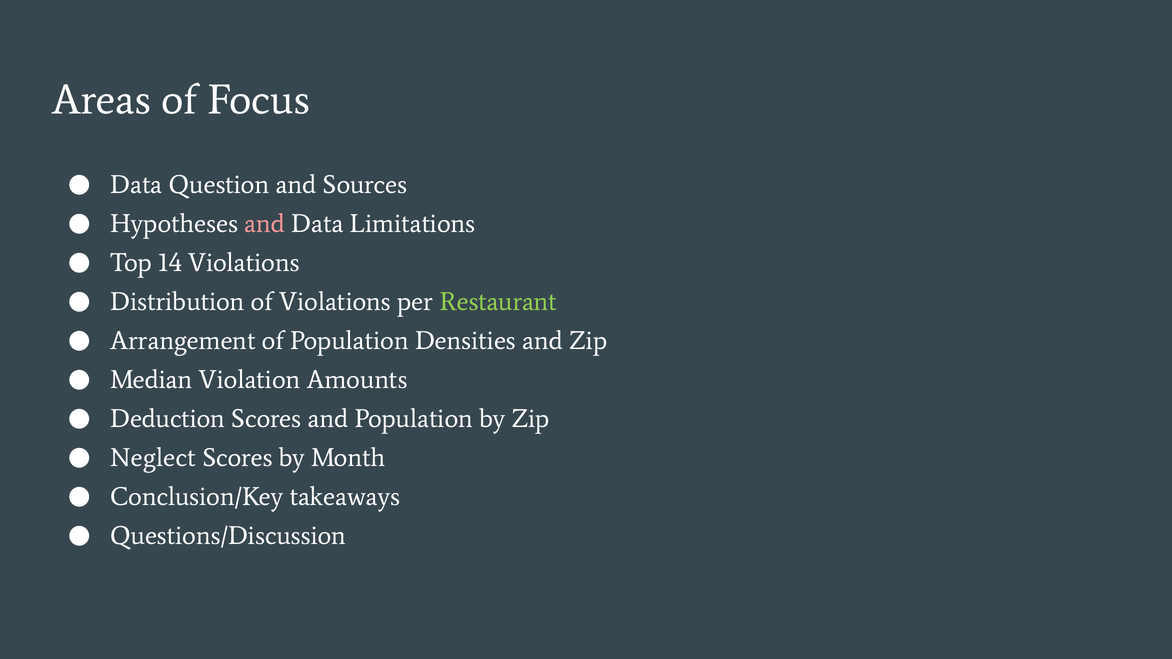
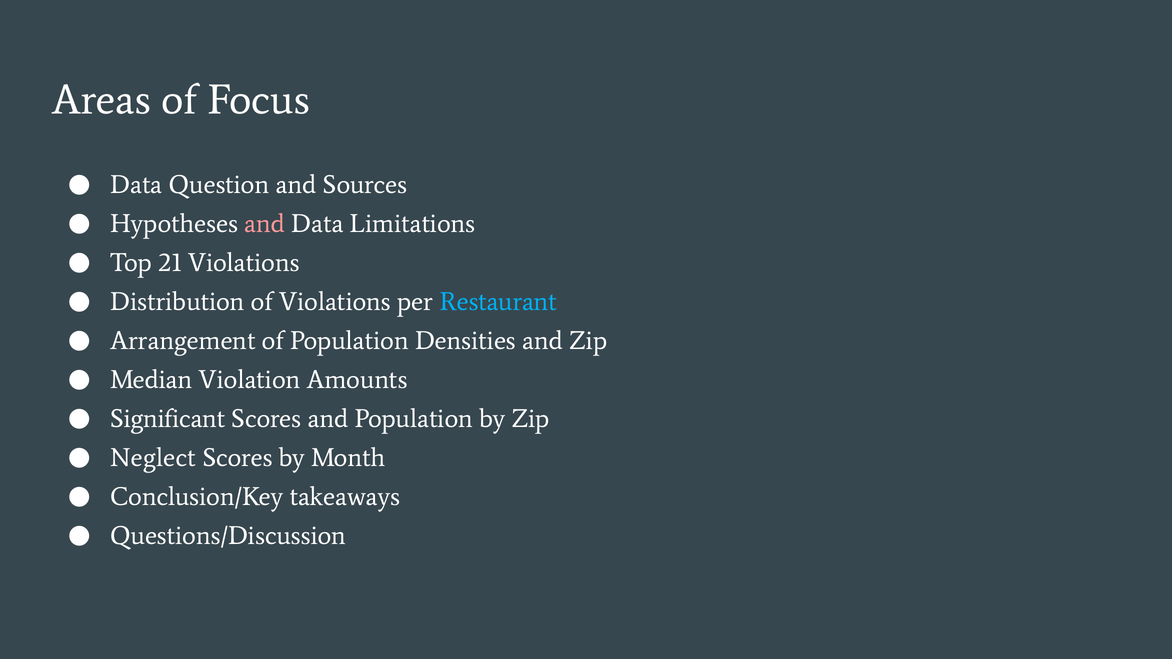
14: 14 -> 21 (170, 263)
Restaurant colour: light green -> light blue (498, 302)
Deduction: Deduction -> Significant (168, 419)
